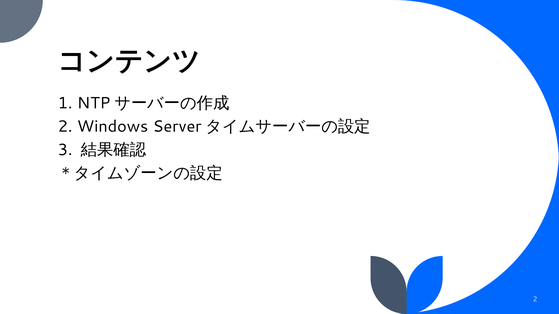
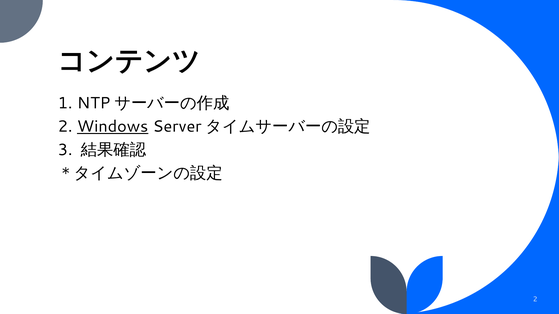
Windows underline: none -> present (113, 127)
